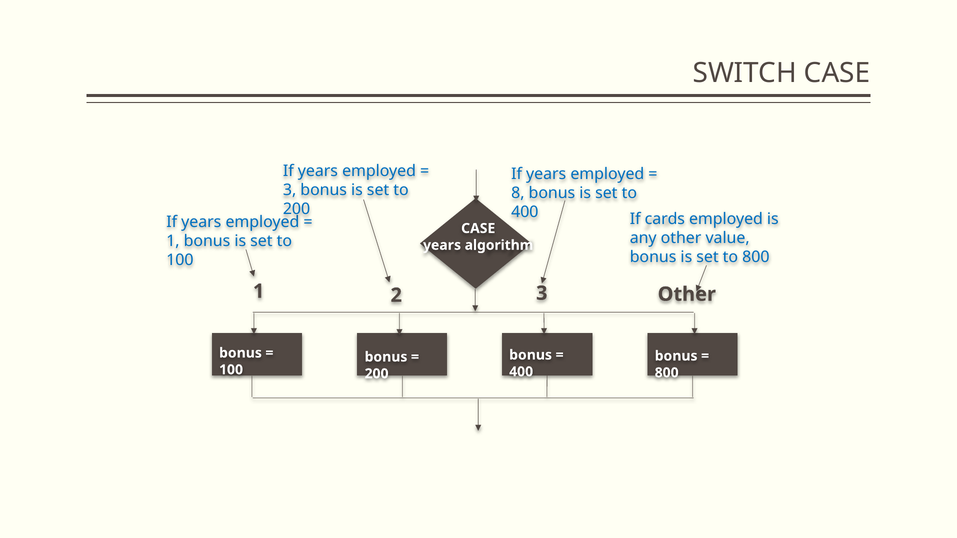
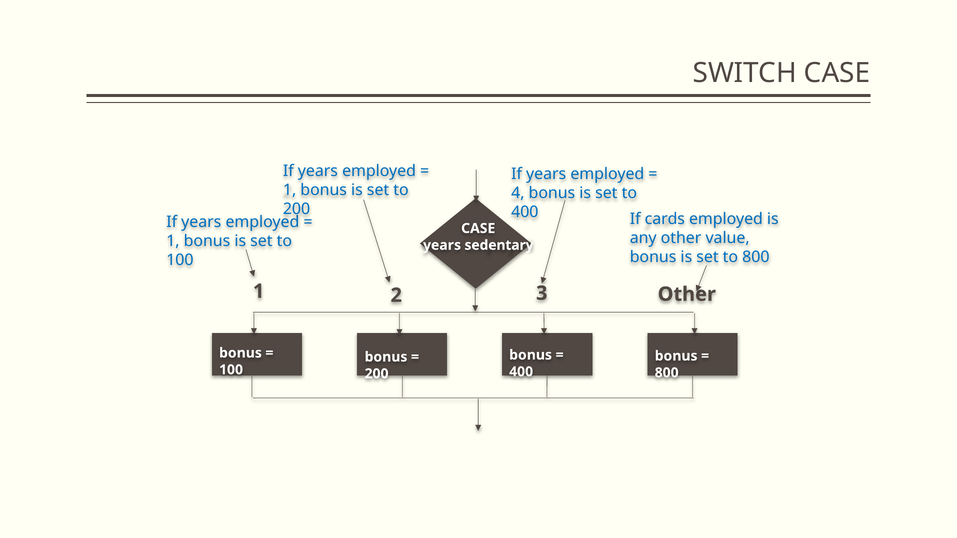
3: 3 -> 1 (290, 190)
8: 8 -> 4 (518, 193)
algorithm: algorithm -> sedentary (499, 245)
